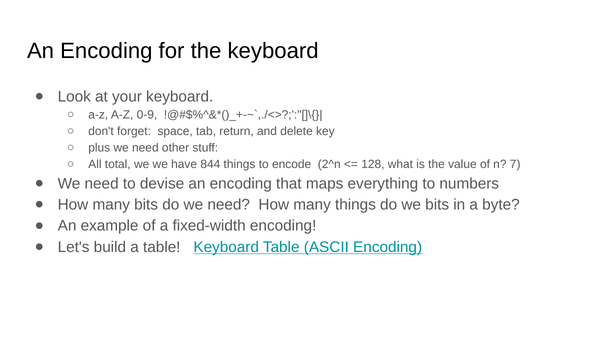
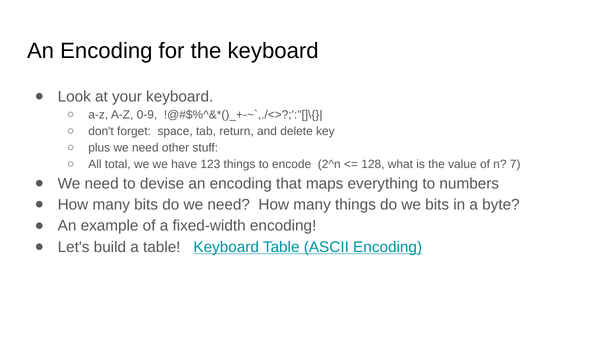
844: 844 -> 123 (210, 164)
